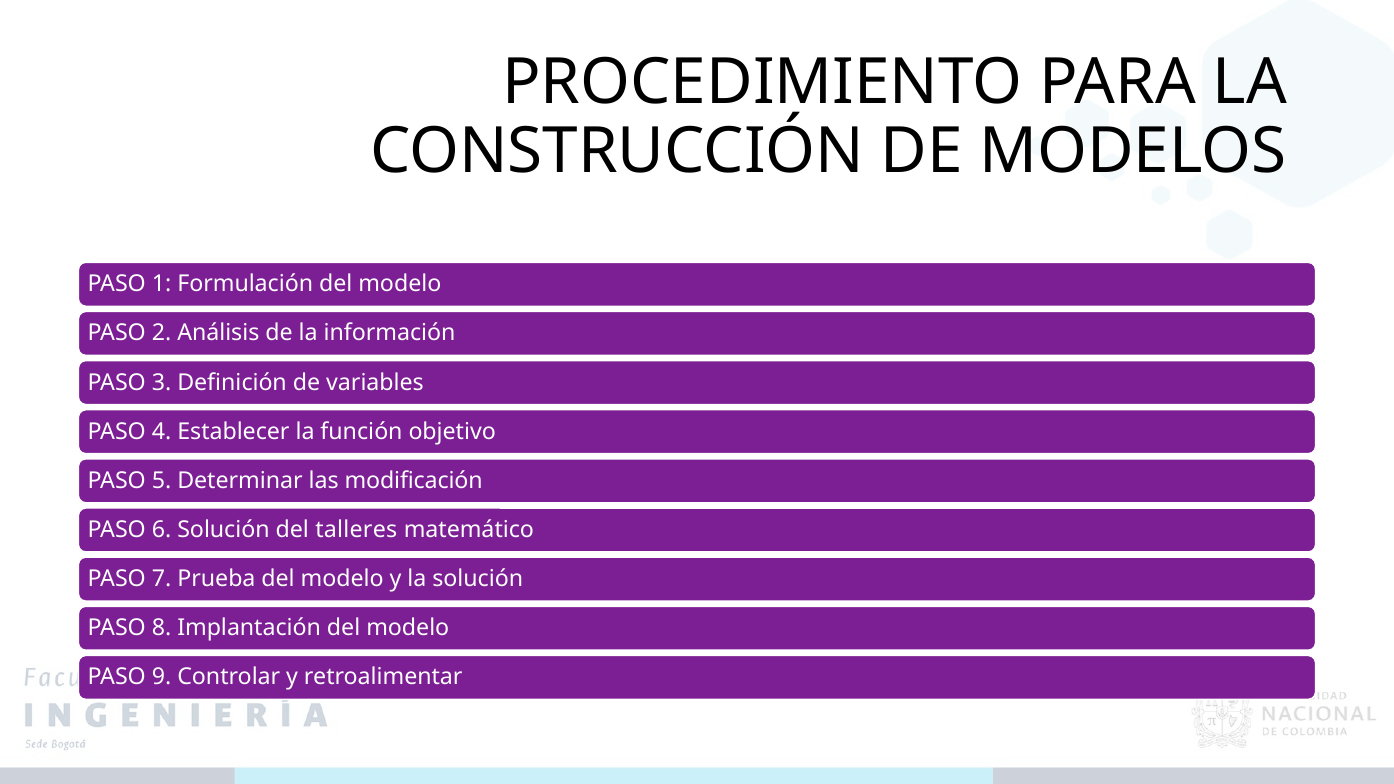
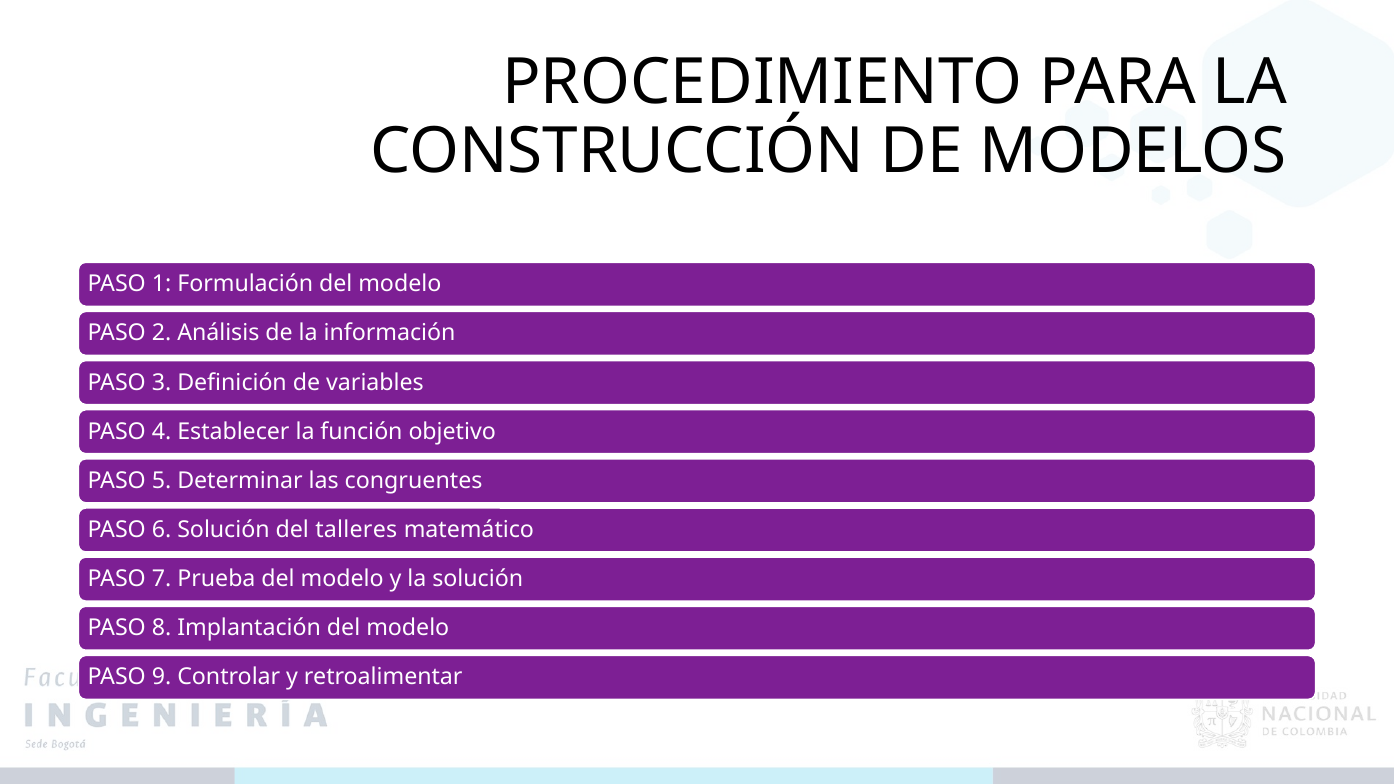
modificación: modificación -> congruentes (414, 481)
